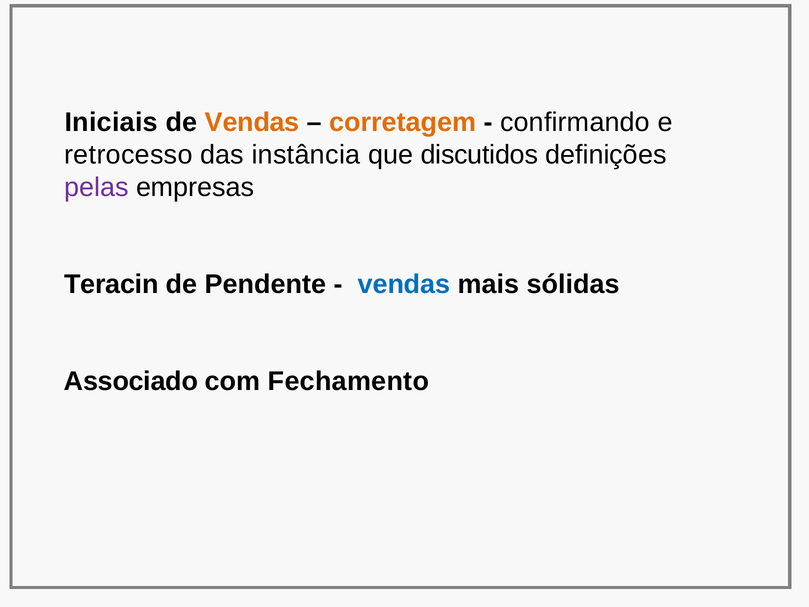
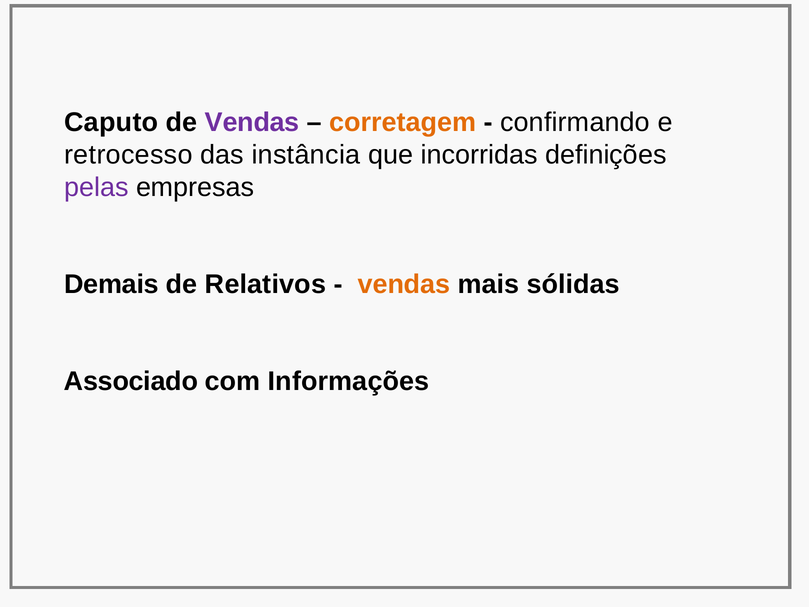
Iniciais: Iniciais -> Caputo (111, 122)
Vendas colour: orange -> purple (252, 122)
discutidos: discutidos -> incorridas (479, 155)
Teracin: Teracin -> Demais (111, 284)
Pendente: Pendente -> Relativos (265, 284)
vendas colour: blue -> orange (404, 284)
Fechamento: Fechamento -> Informações (349, 381)
